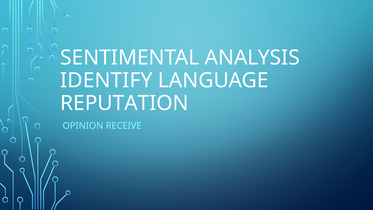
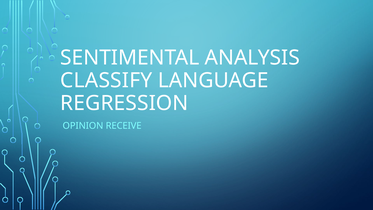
IDENTIFY: IDENTIFY -> CLASSIFY (106, 80)
REPUTATION: REPUTATION -> REGRESSION (124, 103)
